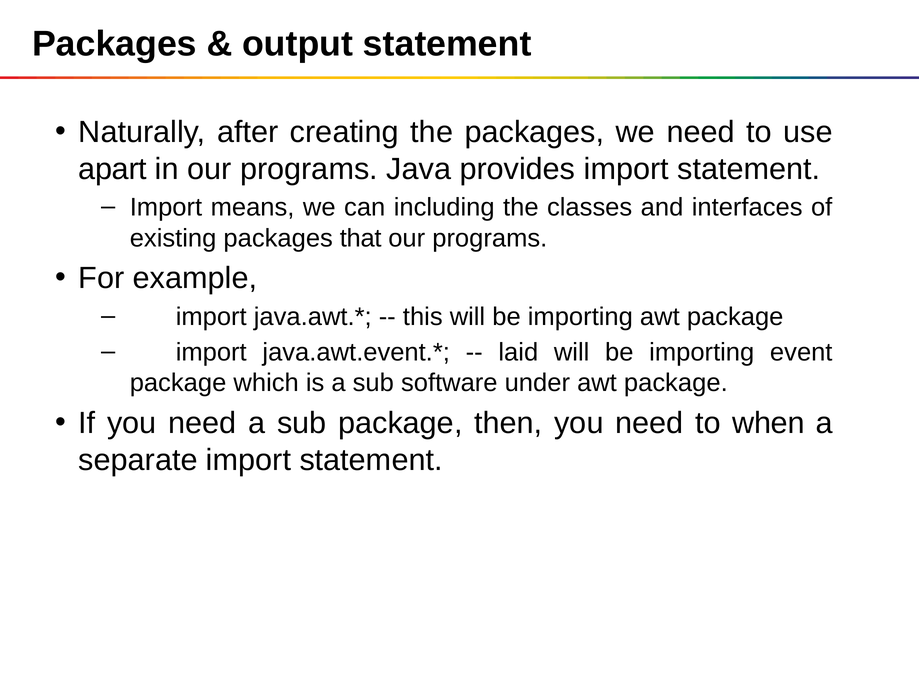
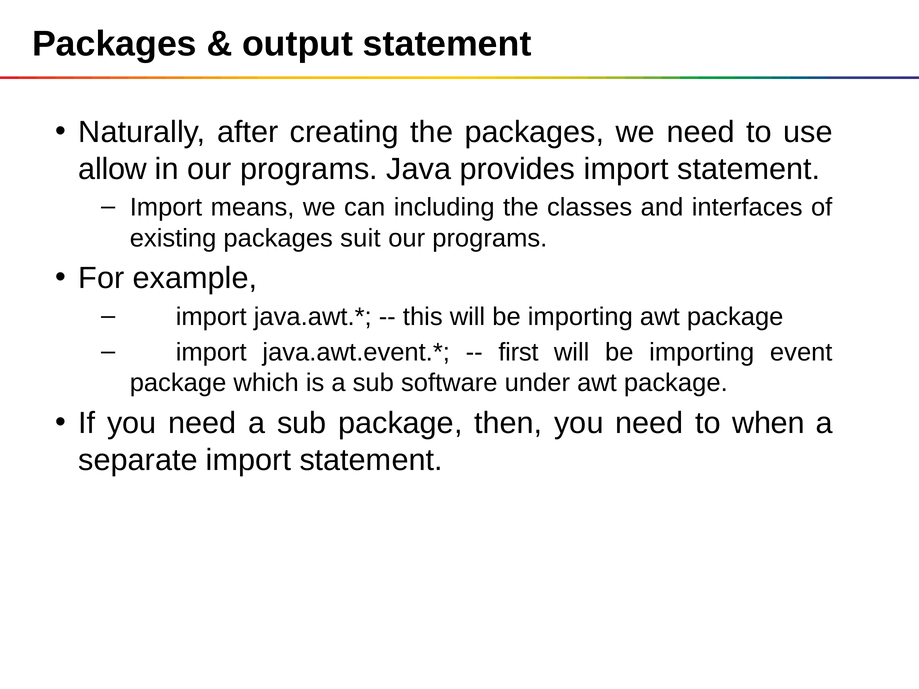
apart: apart -> allow (113, 169)
that: that -> suit (360, 238)
laid: laid -> first (518, 353)
